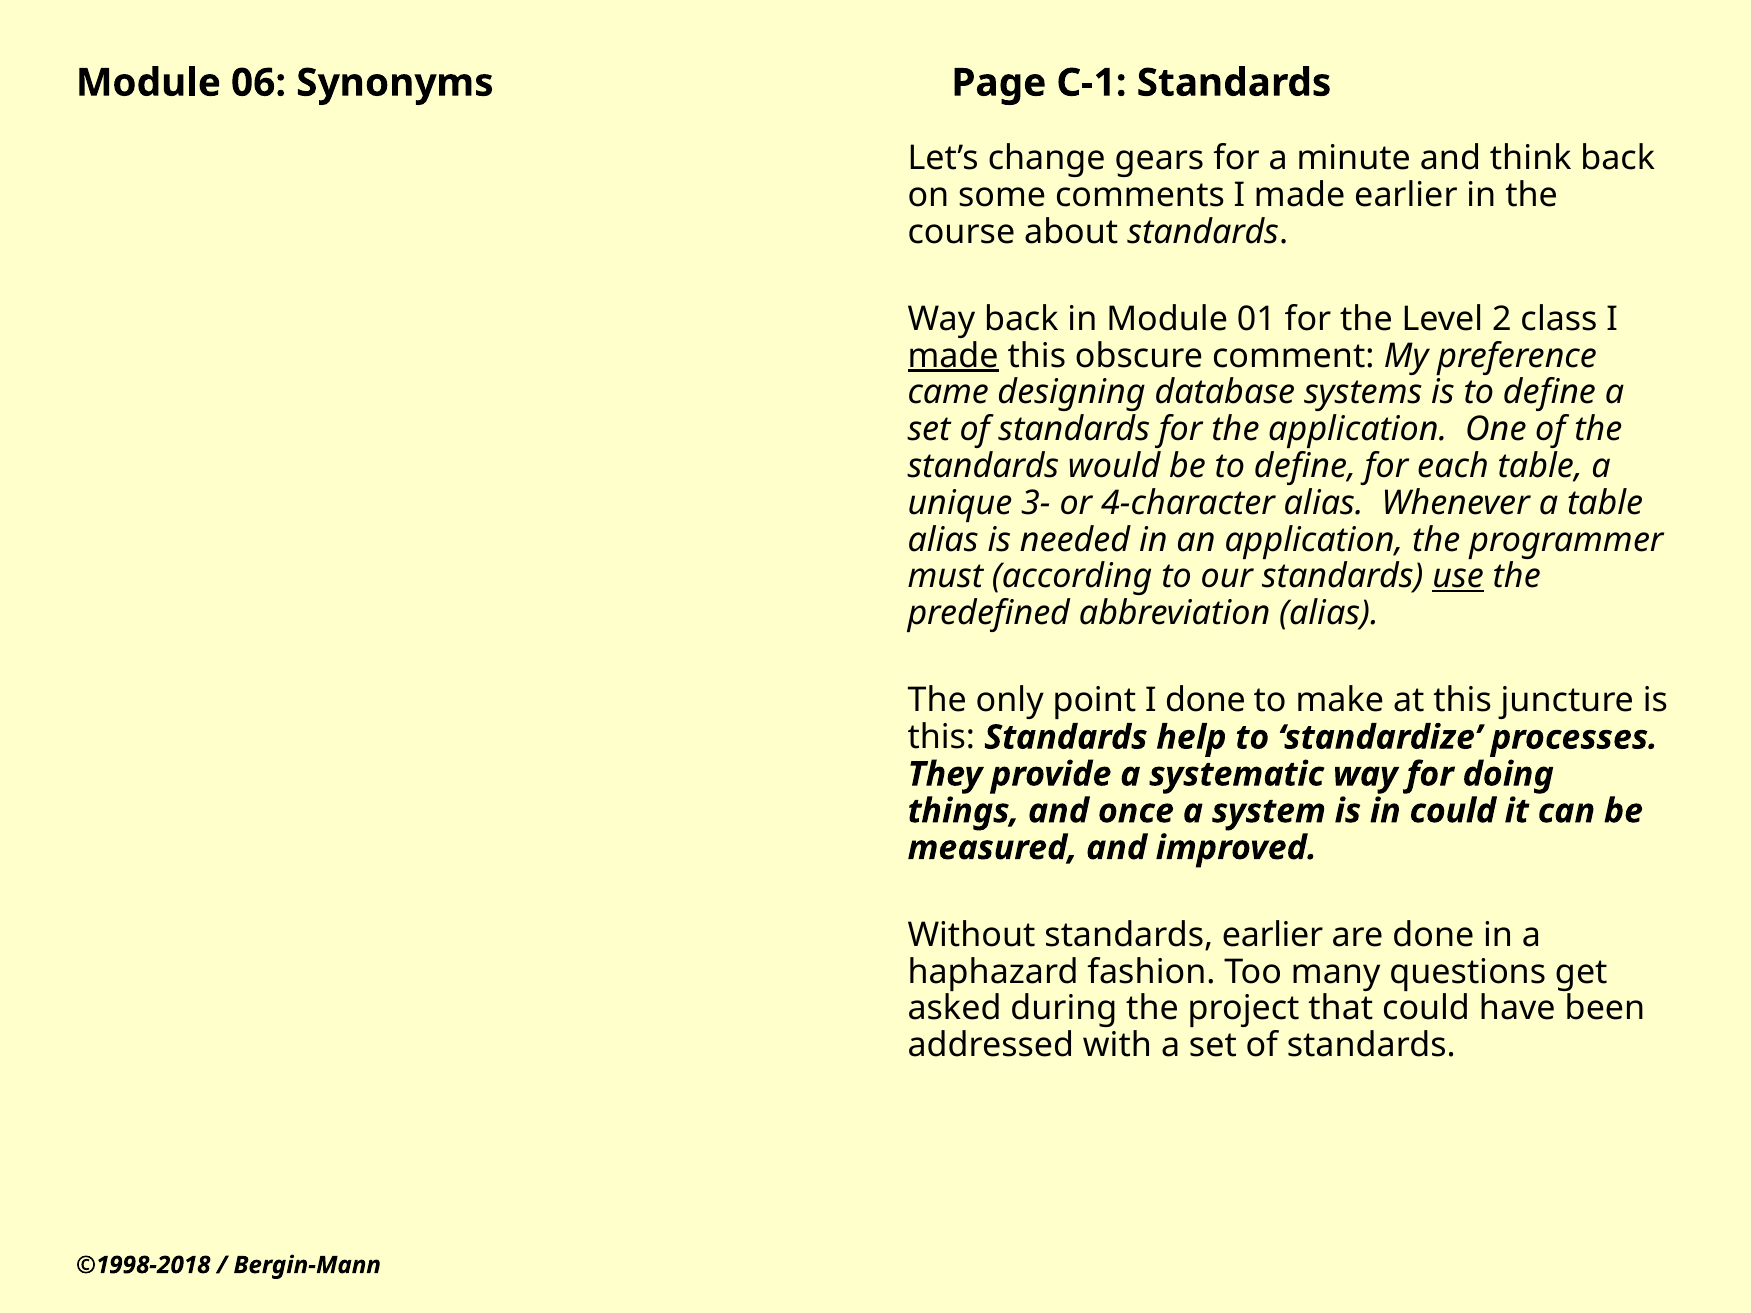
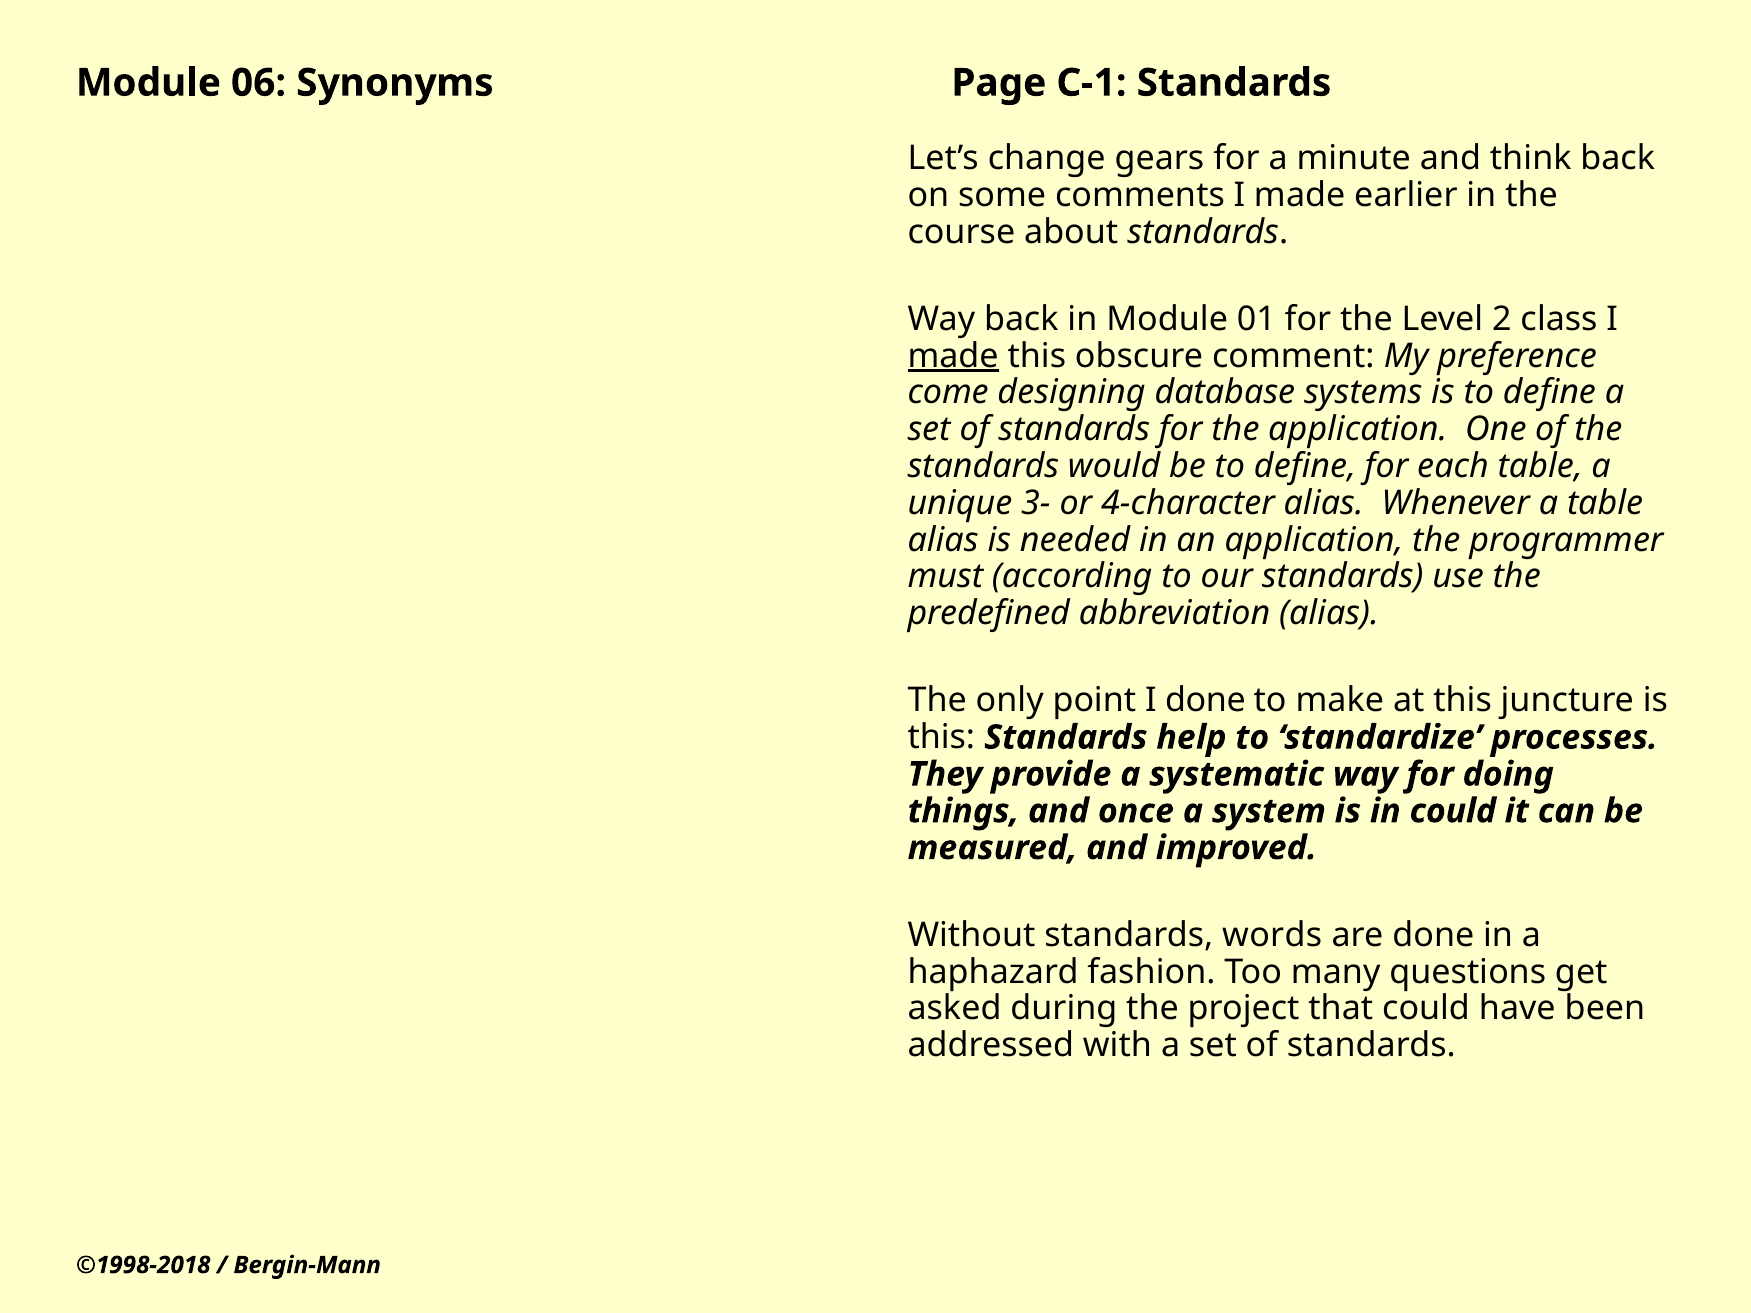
came: came -> come (948, 393)
use underline: present -> none (1458, 577)
standards earlier: earlier -> words (1272, 935)
